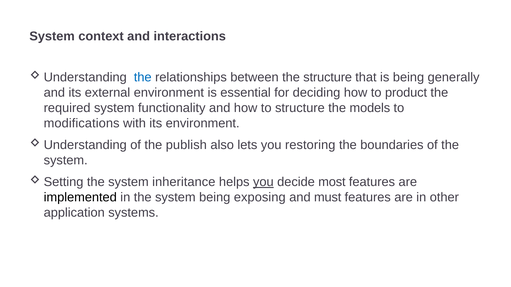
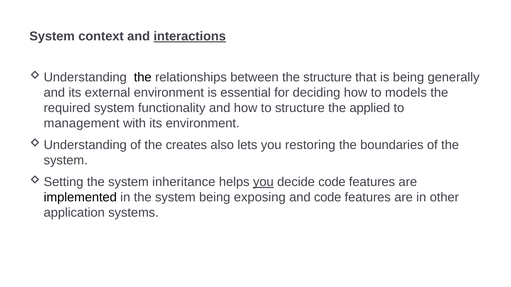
interactions underline: none -> present (190, 36)
the colour: blue -> black (143, 78)
product: product -> models (406, 93)
models: models -> applied (370, 108)
modifications: modifications -> management (82, 124)
publish: publish -> creates (186, 145)
decide most: most -> code (332, 182)
and must: must -> code (328, 198)
